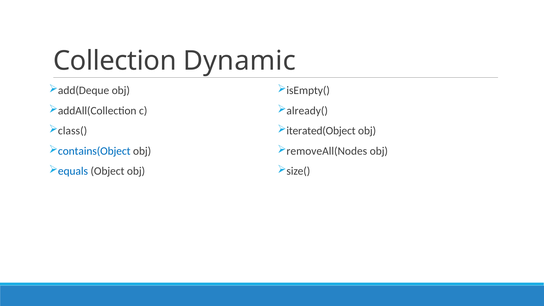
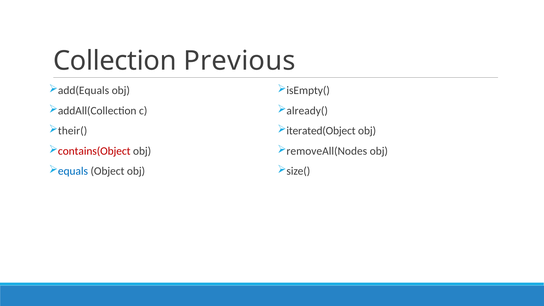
Dynamic: Dynamic -> Previous (239, 61)
add(Deque: add(Deque -> add(Equals (84, 90)
class(: class( -> their( (73, 131)
contains(Object colour: blue -> red (94, 151)
